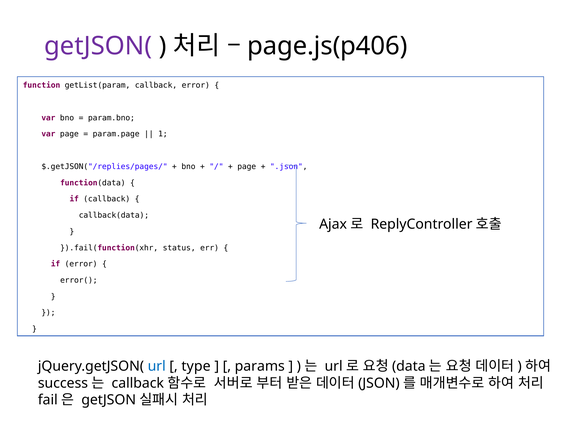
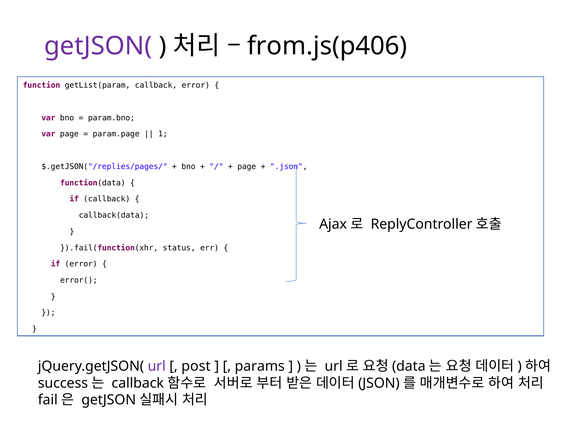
page.js(p406: page.js(p406 -> from.js(p406 (327, 46)
url colour: blue -> purple (157, 366)
type: type -> post (196, 366)
